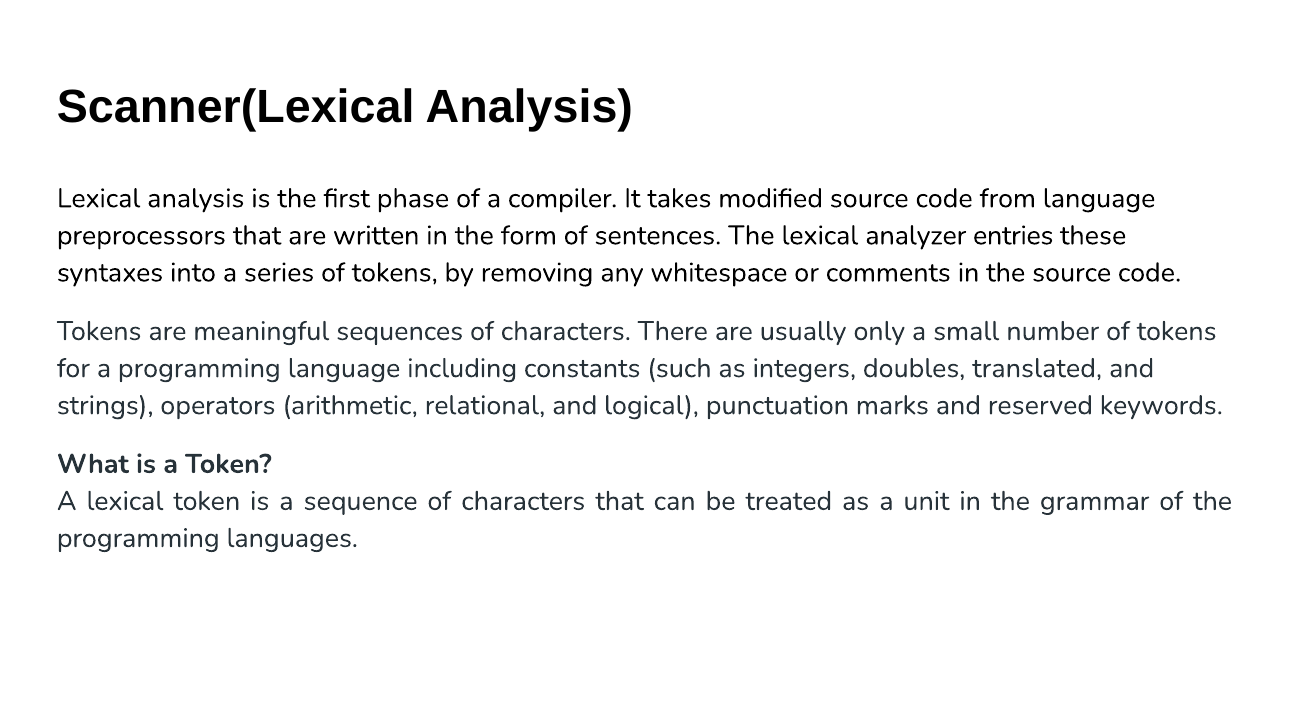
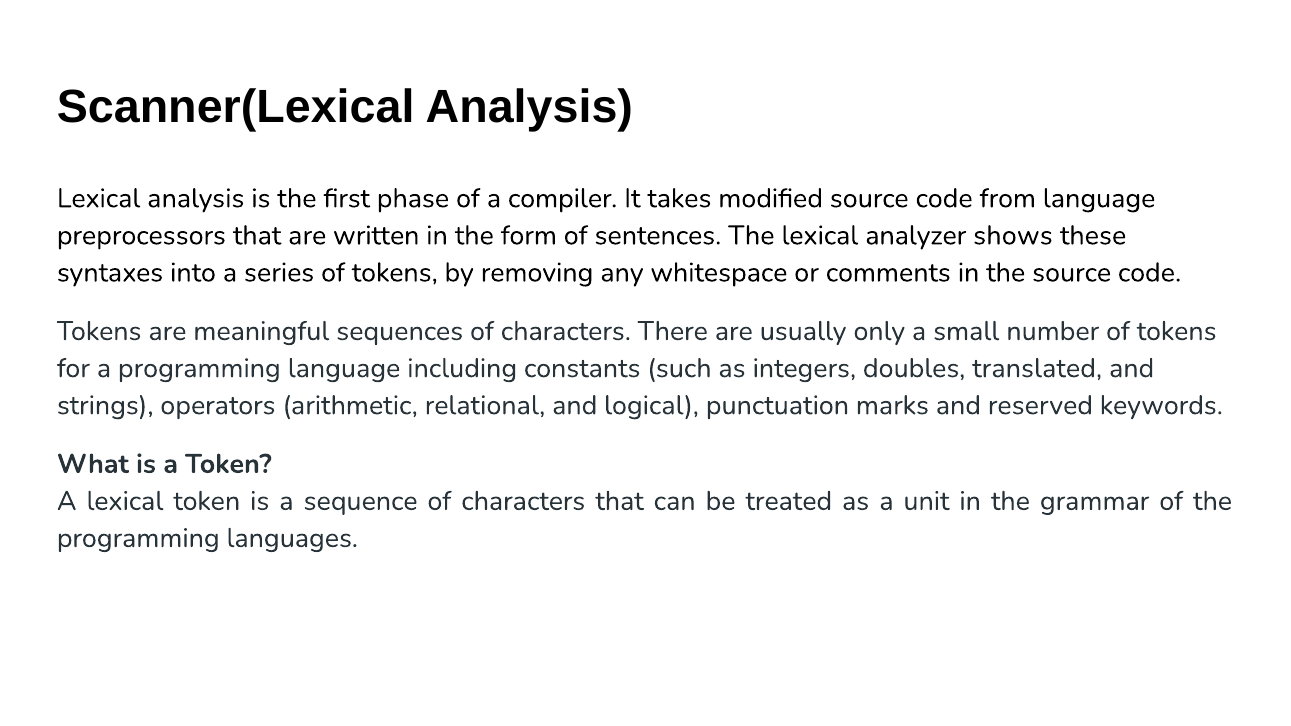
entries: entries -> shows (1013, 236)
